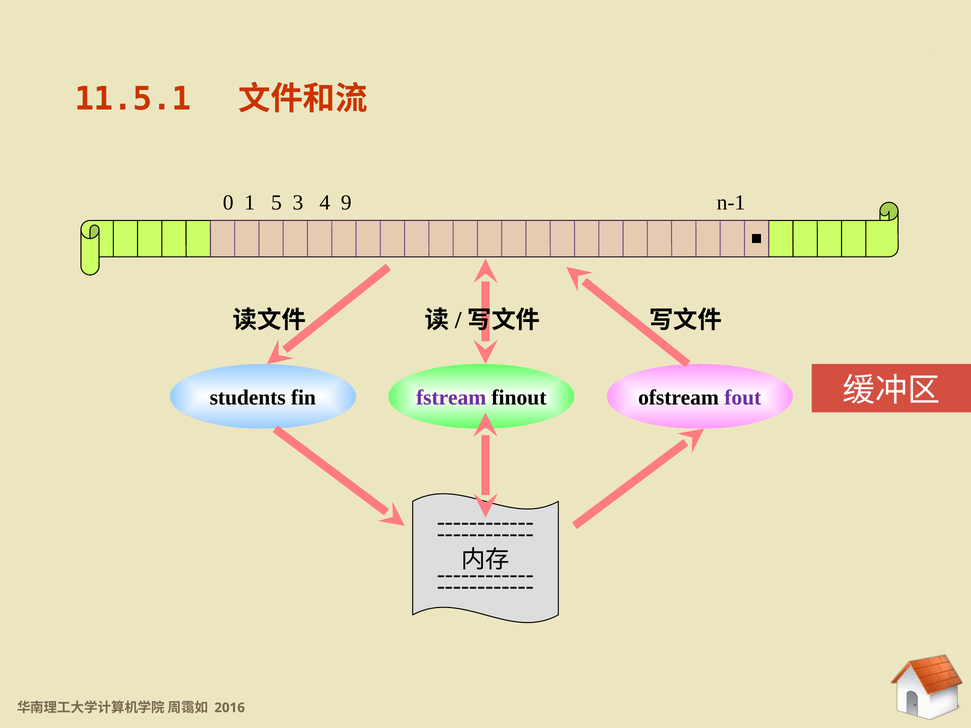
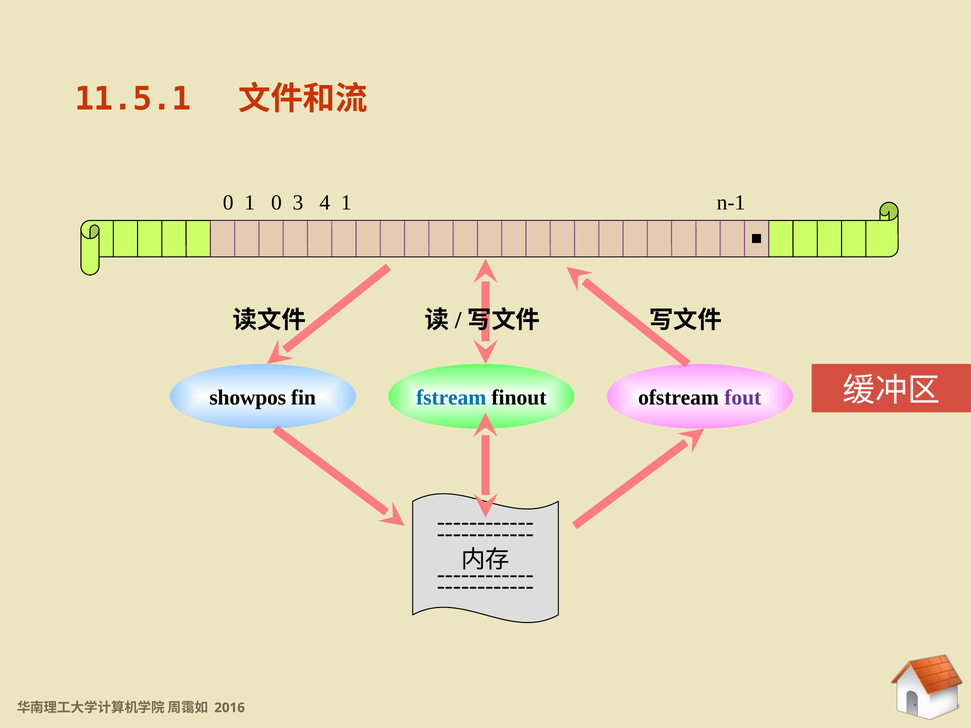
1 5: 5 -> 0 (276, 203)
4 9: 9 -> 1 (346, 203)
students: students -> showpos (248, 398)
fstream colour: purple -> blue (451, 398)
